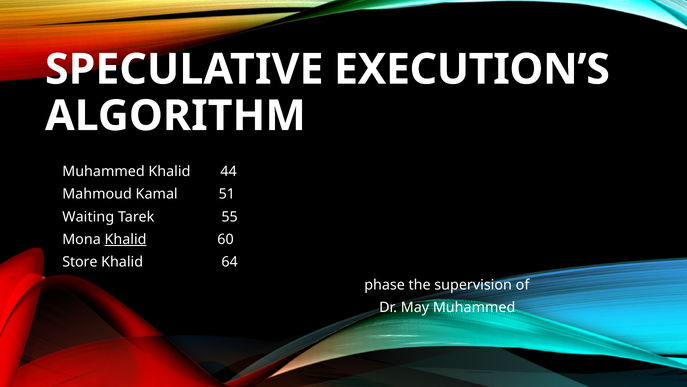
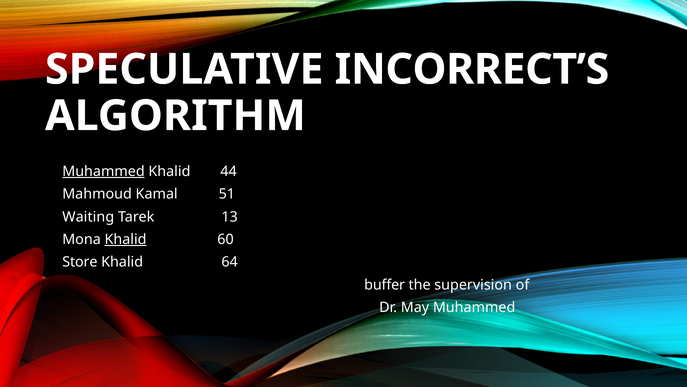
EXECUTION’S: EXECUTION’S -> INCORRECT’S (472, 69)
Muhammed underline: none -> present (103, 171)
55: 55 -> 13 (230, 216)
phase: phase -> buffer (385, 284)
